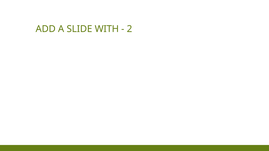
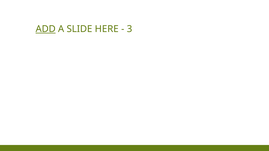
ADD underline: none -> present (46, 29)
WITH: WITH -> HERE (107, 29)
2: 2 -> 3 (129, 29)
